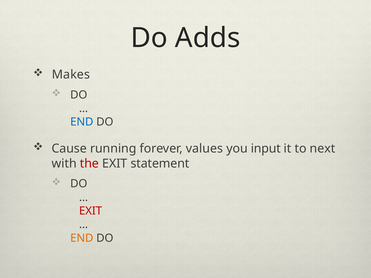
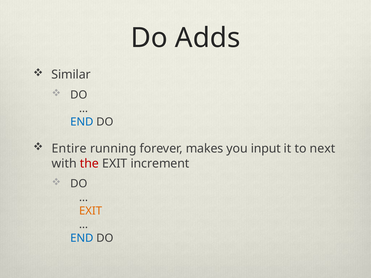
Makes: Makes -> Similar (71, 75)
Cause: Cause -> Entire (69, 149)
values: values -> makes (205, 149)
statement: statement -> increment (160, 164)
EXIT colour: red -> orange (91, 211)
END colour: orange -> blue (82, 238)
